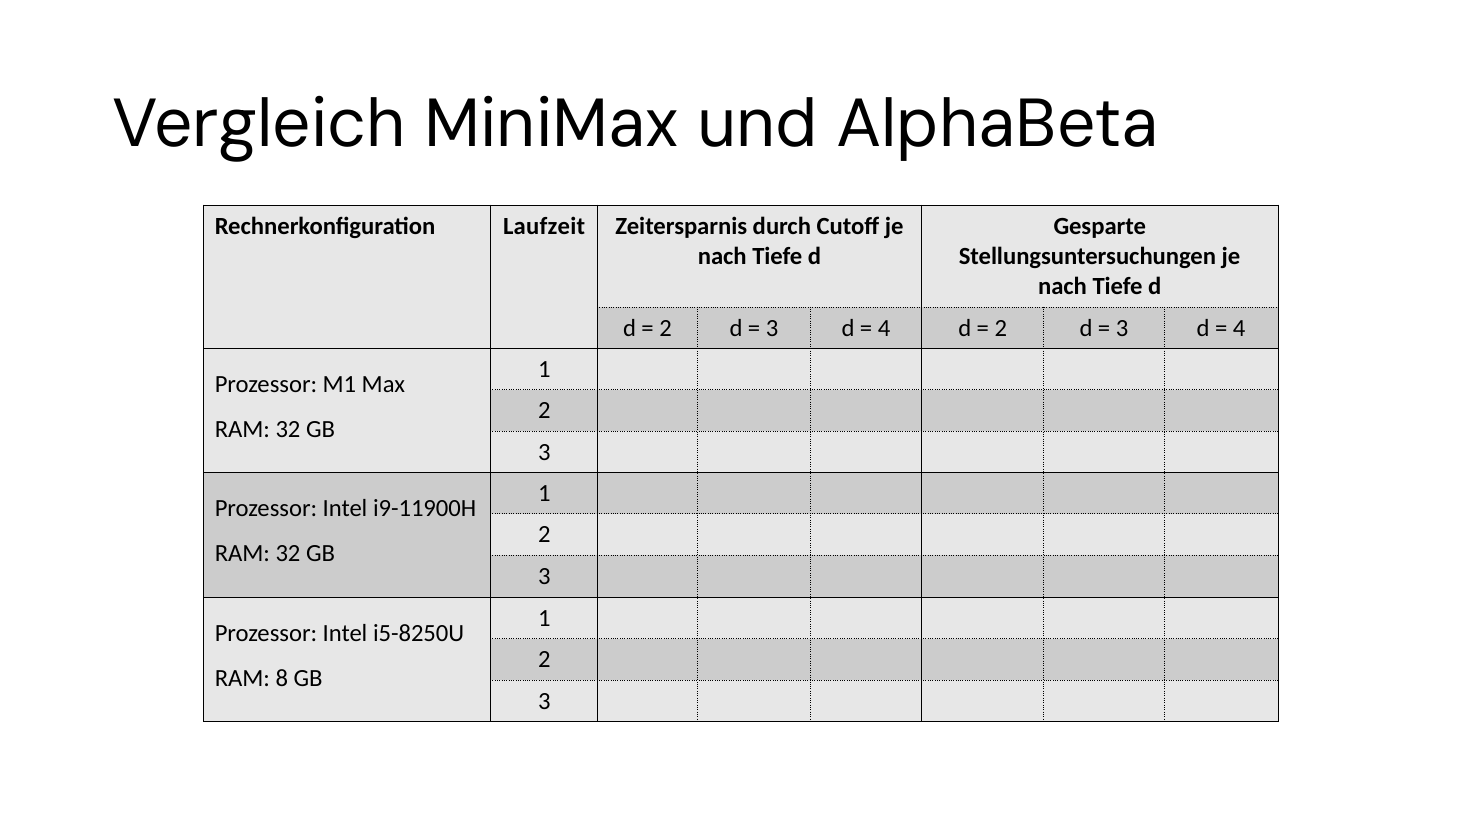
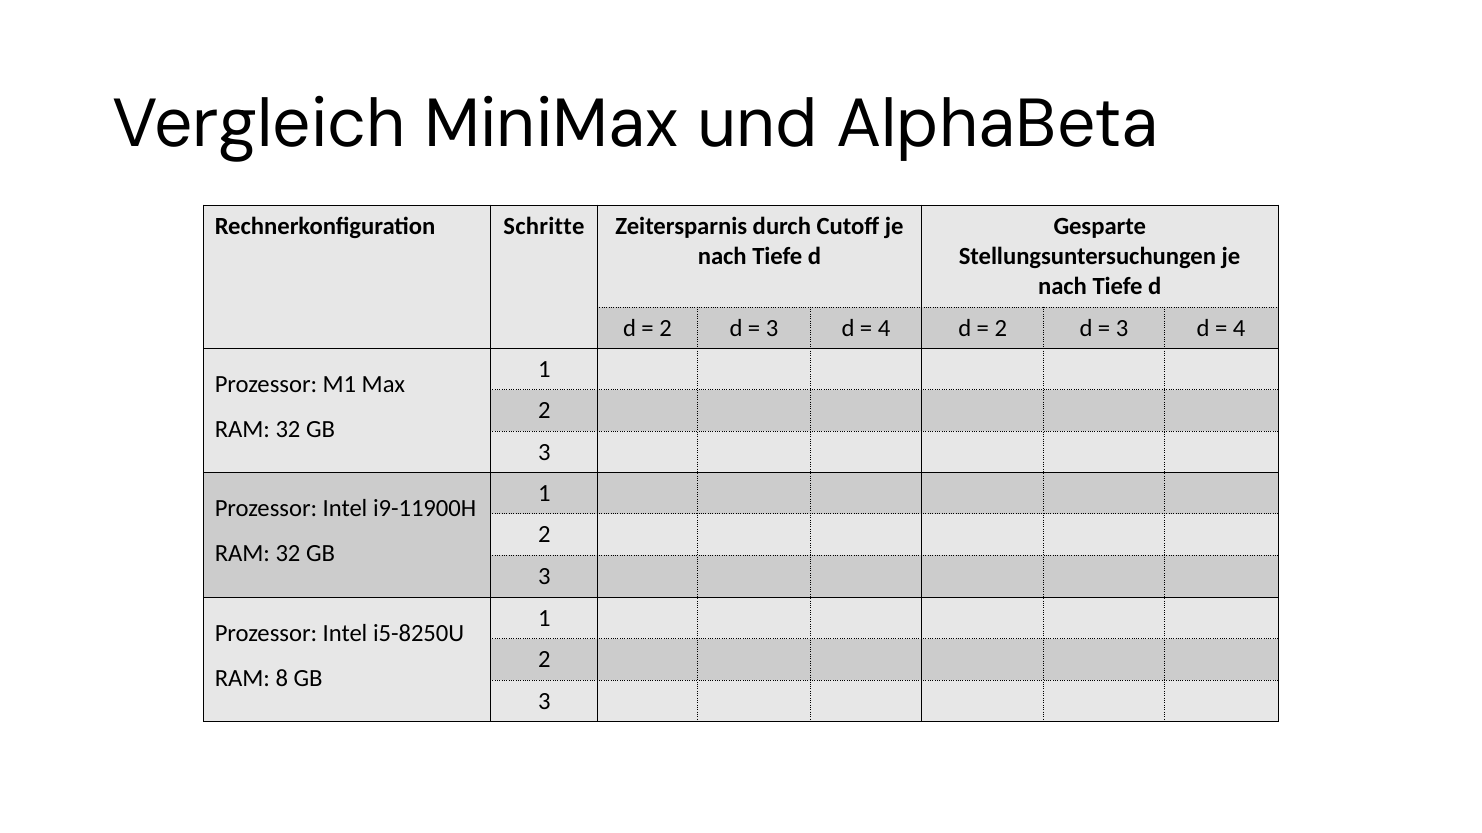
Laufzeit: Laufzeit -> Schritte (544, 226)
